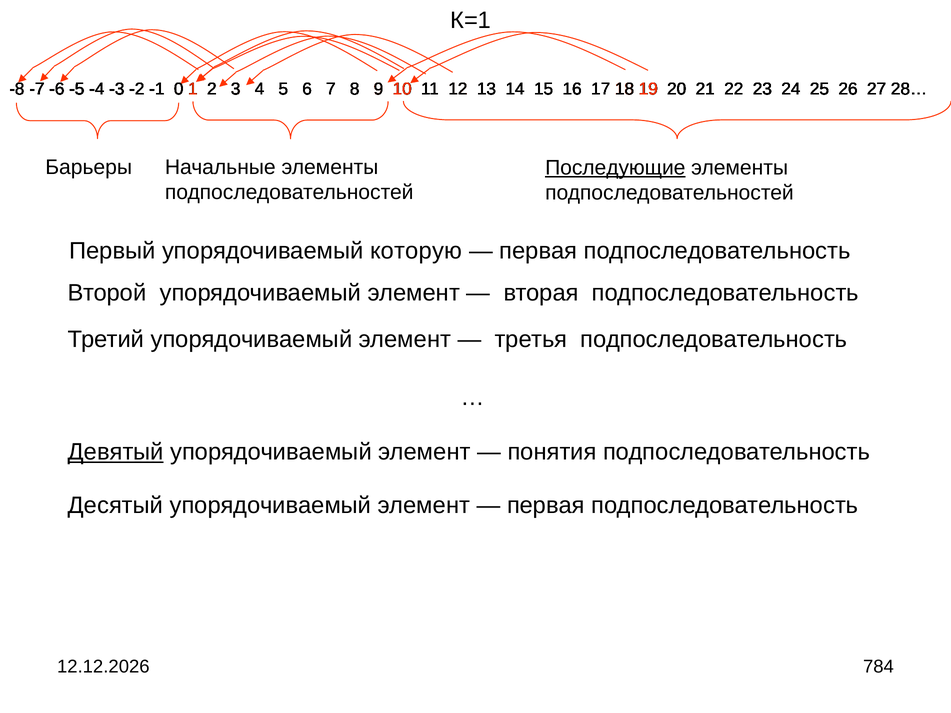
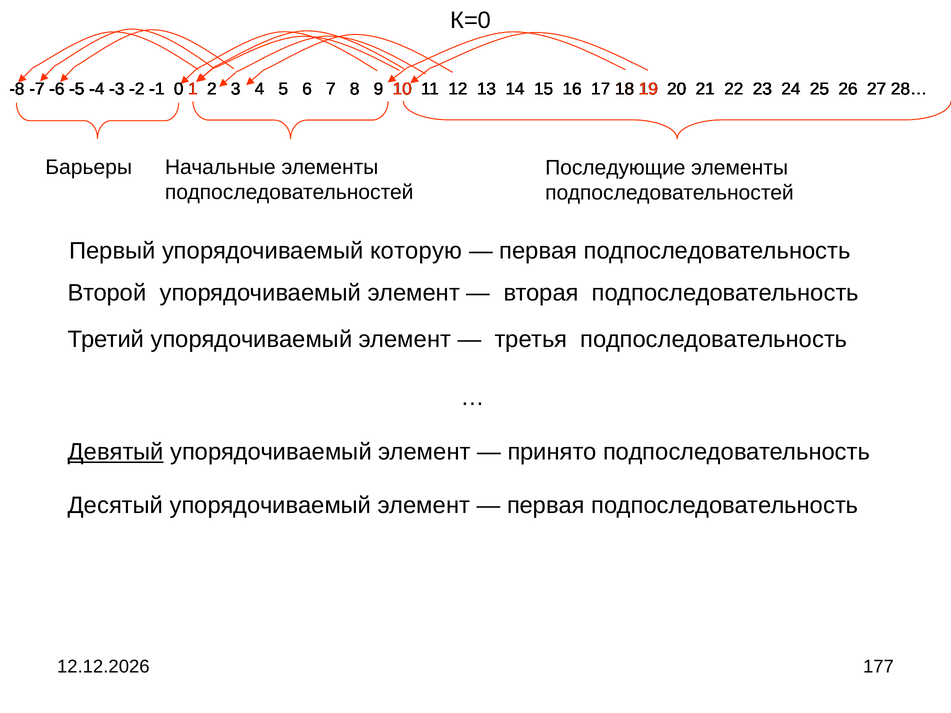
К=1: К=1 -> К=0 (471, 21)
Последующие underline: present -> none (615, 168)
понятия: понятия -> принято (552, 452)
784: 784 -> 177 (878, 667)
